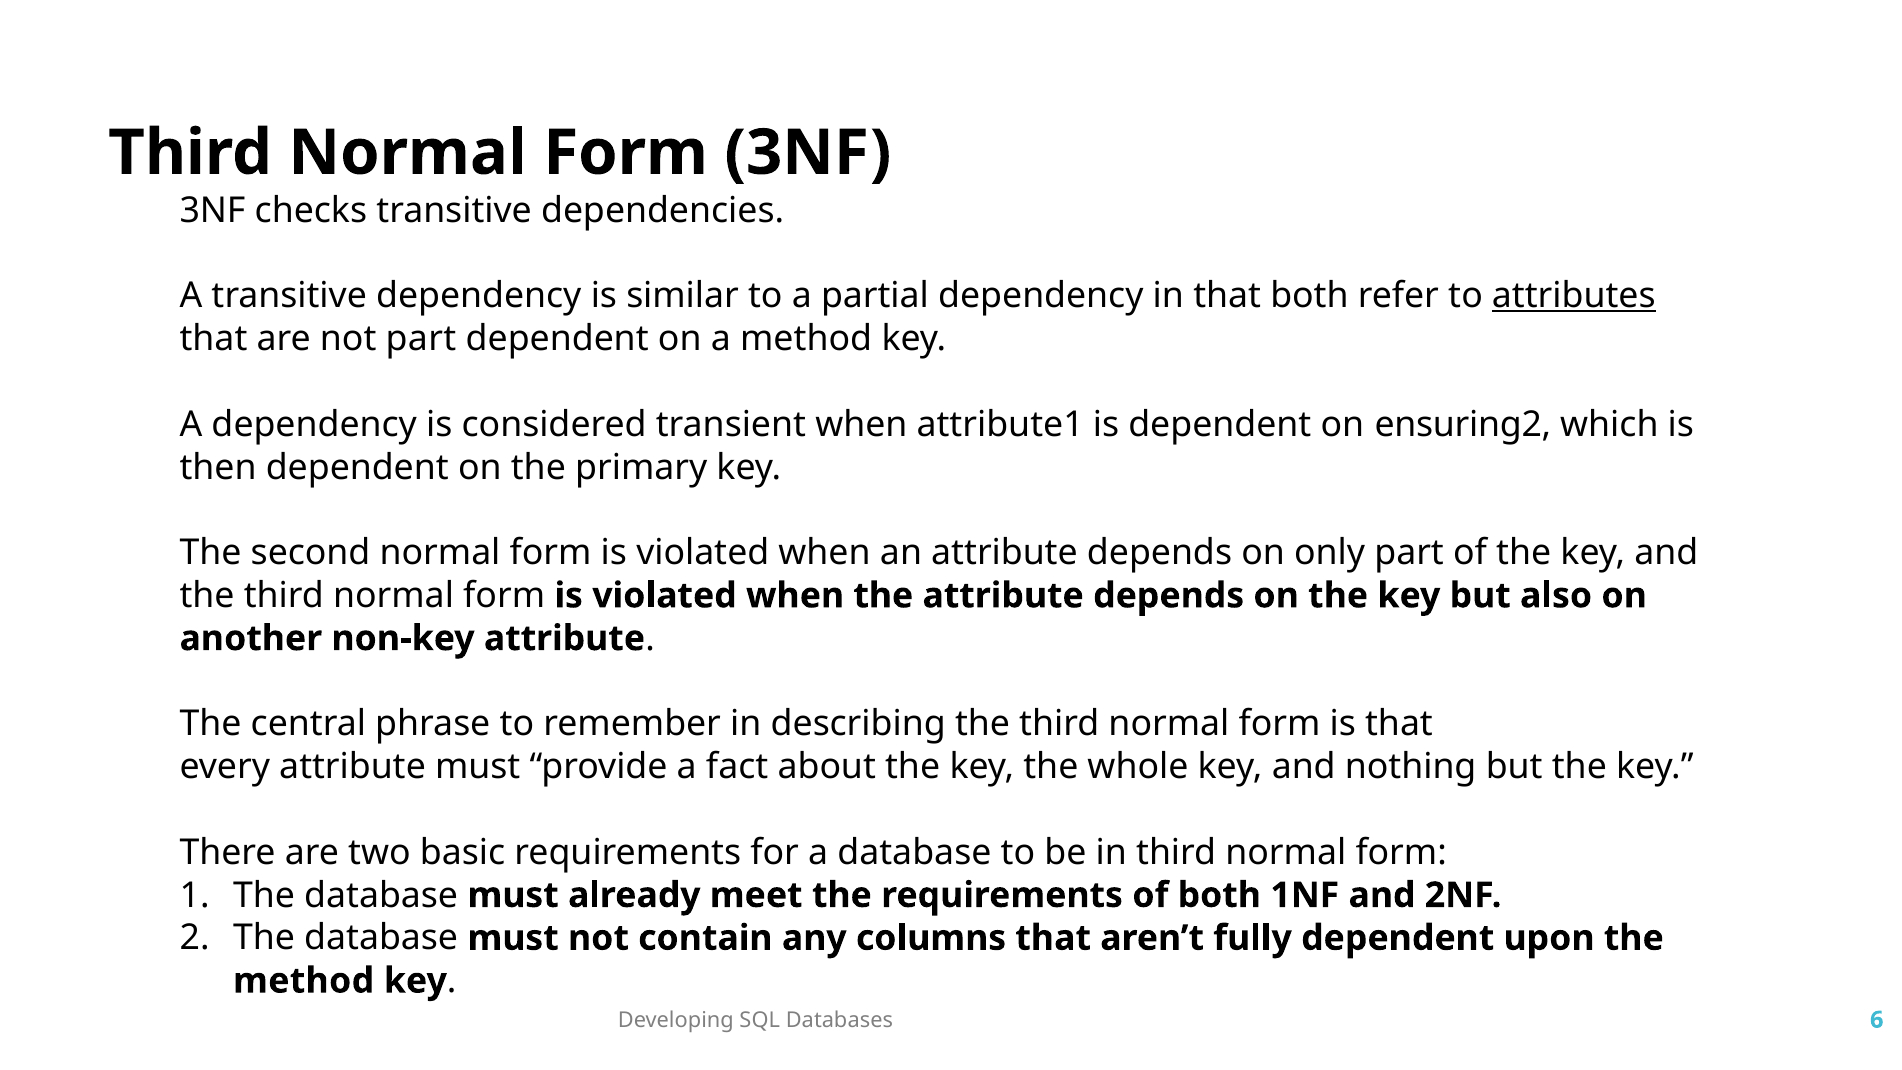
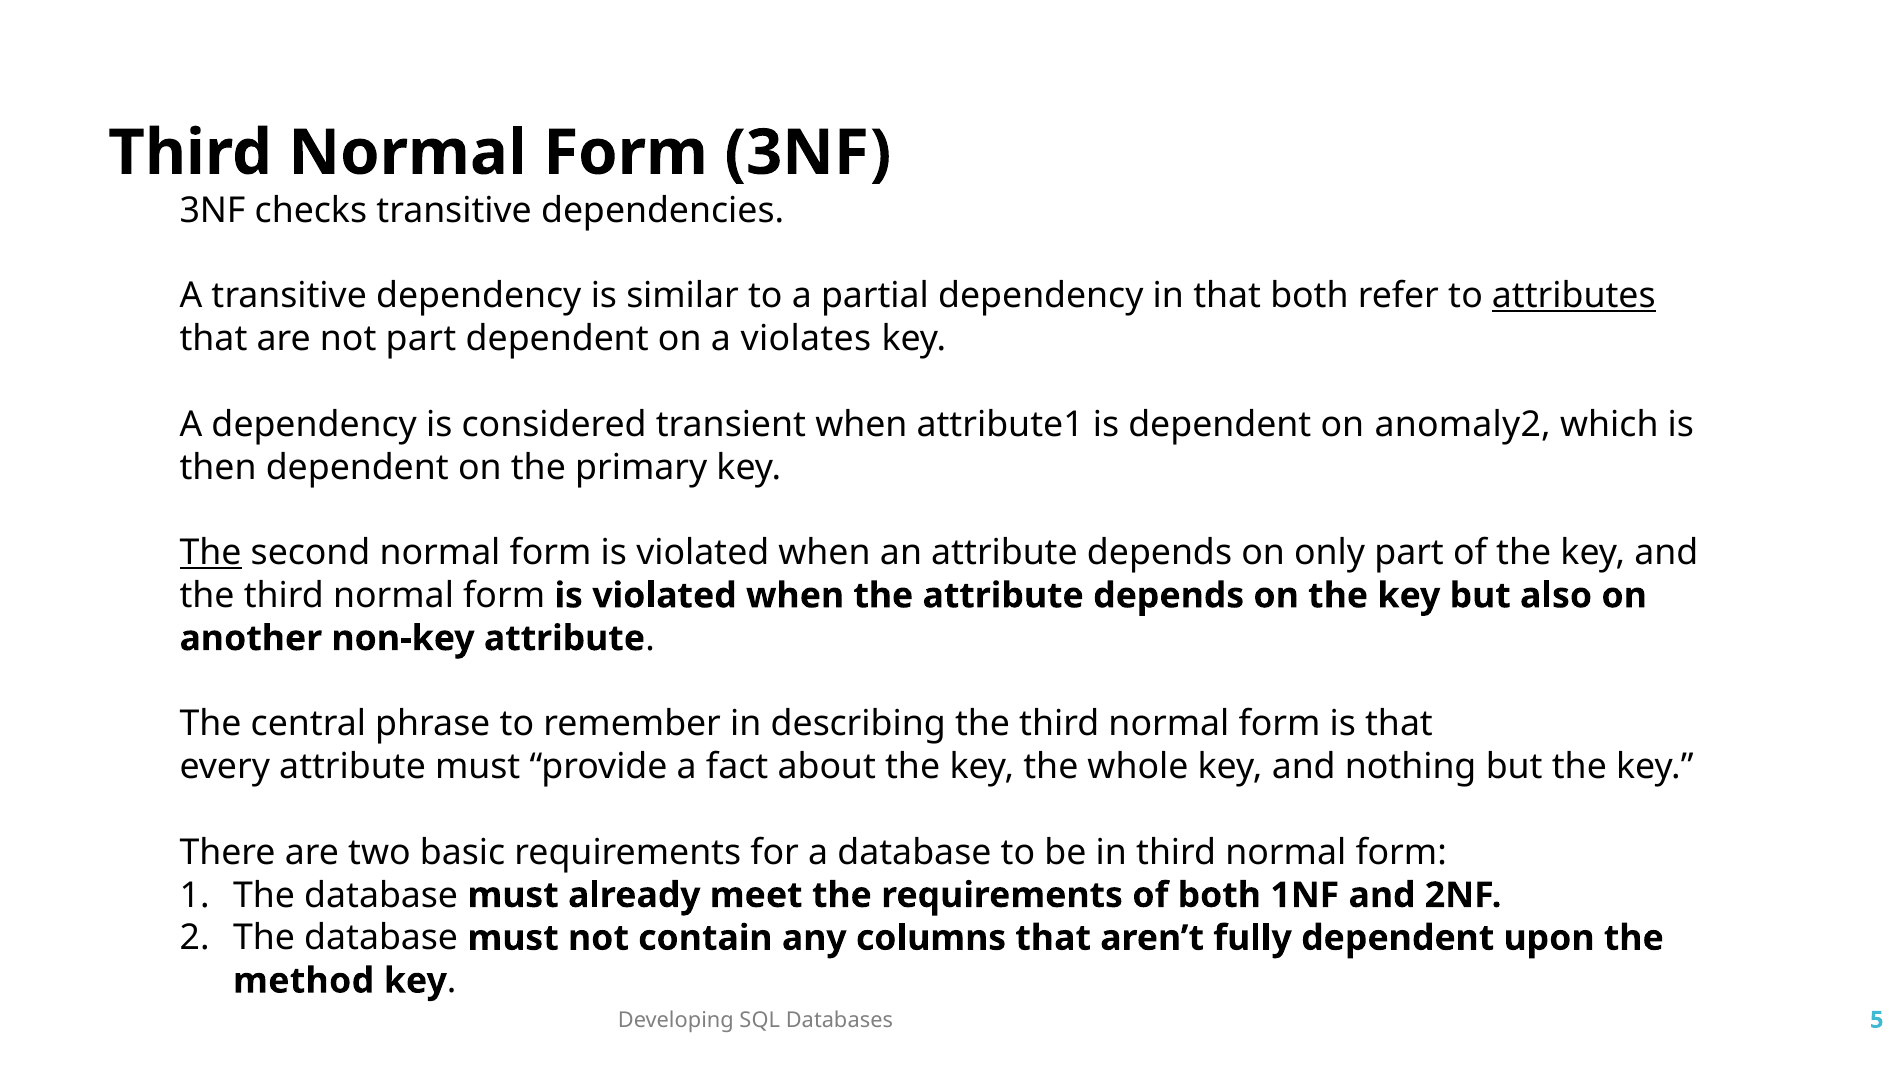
a method: method -> violates (806, 339)
ensuring2: ensuring2 -> anomaly2 (1463, 424)
The underline: none -> present (211, 553)
6: 6 -> 5 (1877, 1020)
